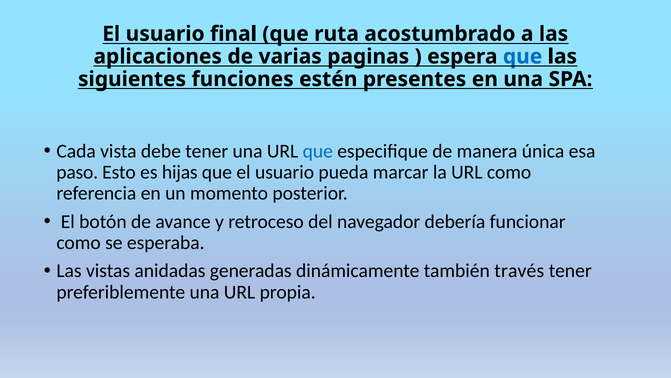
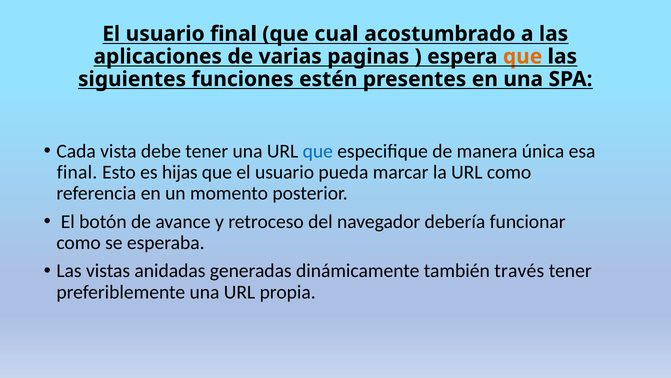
ruta: ruta -> cual (336, 34)
que colour: blue -> orange (523, 56)
paso: paso -> final (77, 172)
